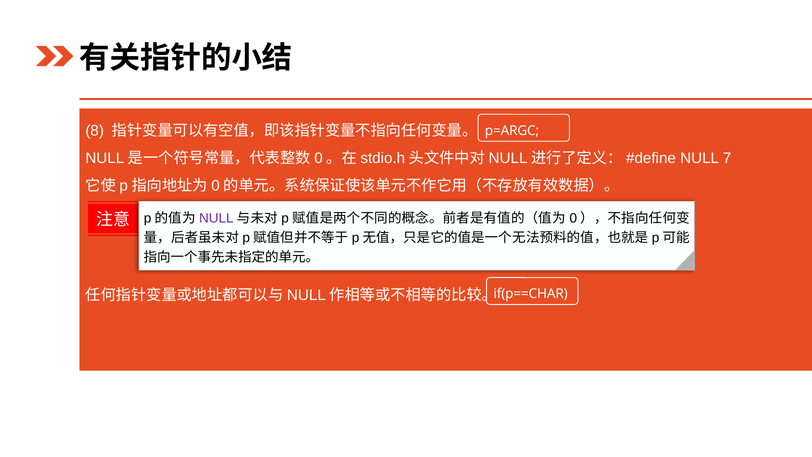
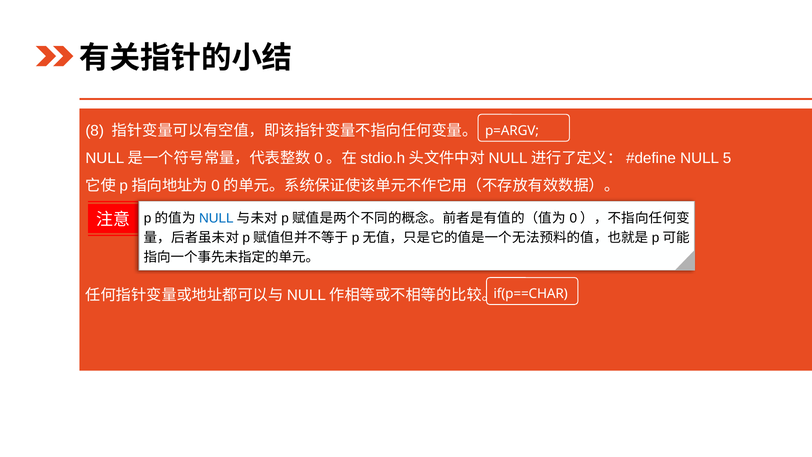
p=ARGC: p=ARGC -> p=ARGV (512, 130)
7: 7 -> 5 (727, 158)
NULL colour: purple -> blue (216, 218)
